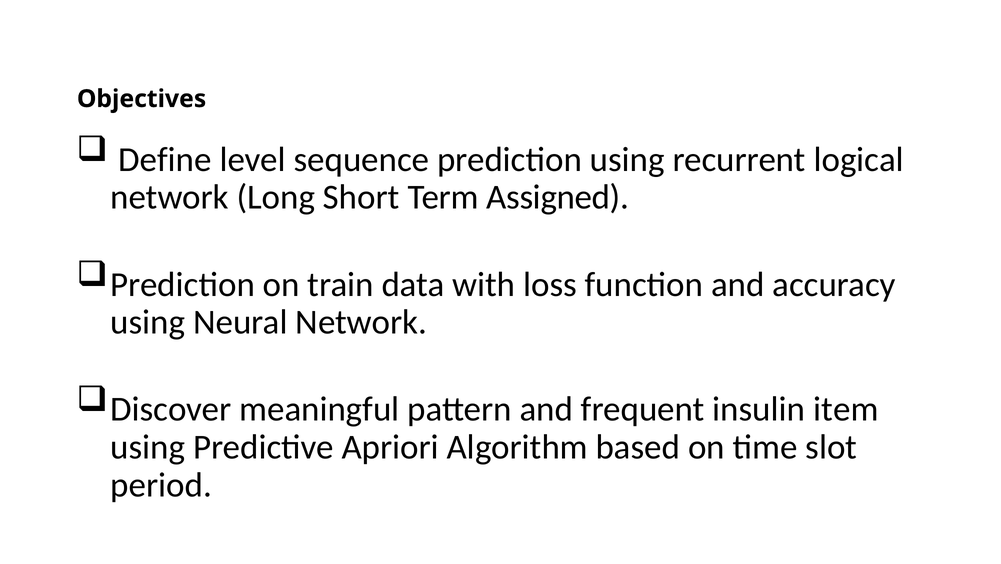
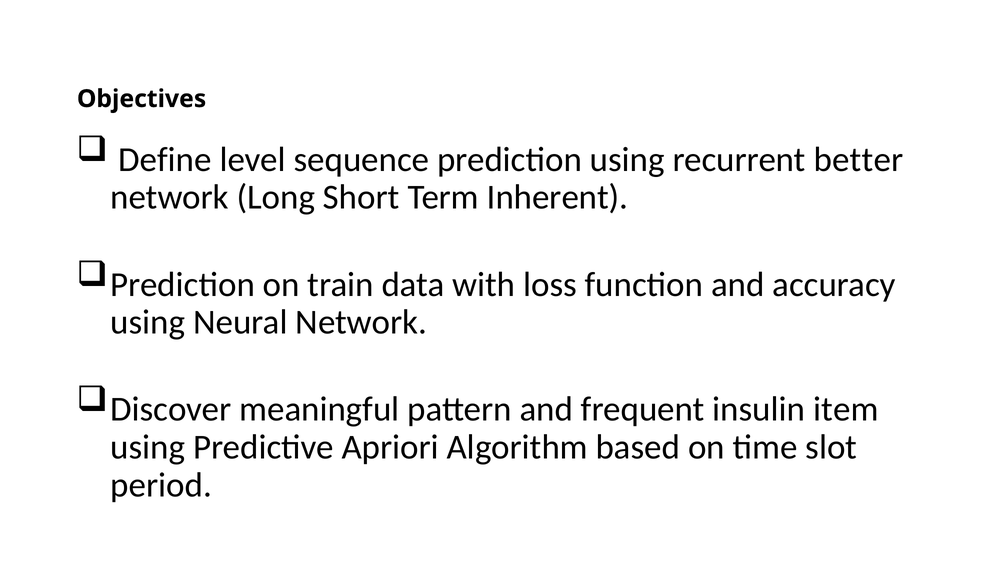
logical: logical -> better (859, 159)
Assigned: Assigned -> Inherent (557, 197)
